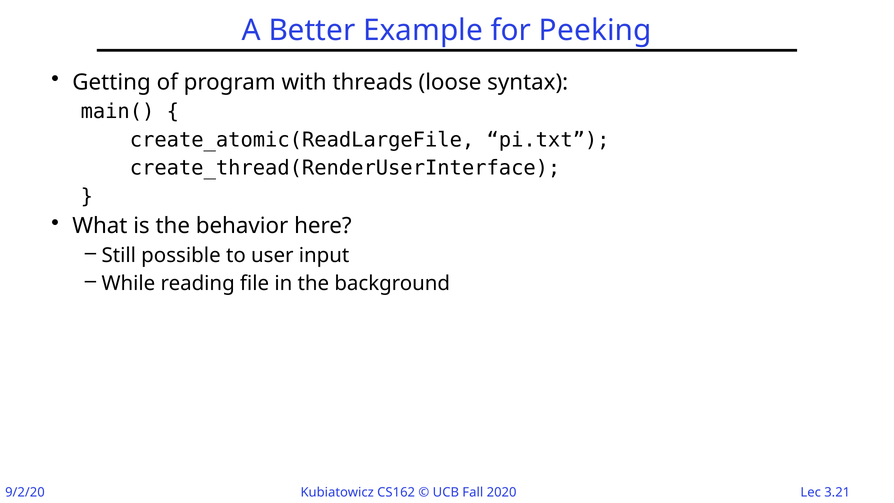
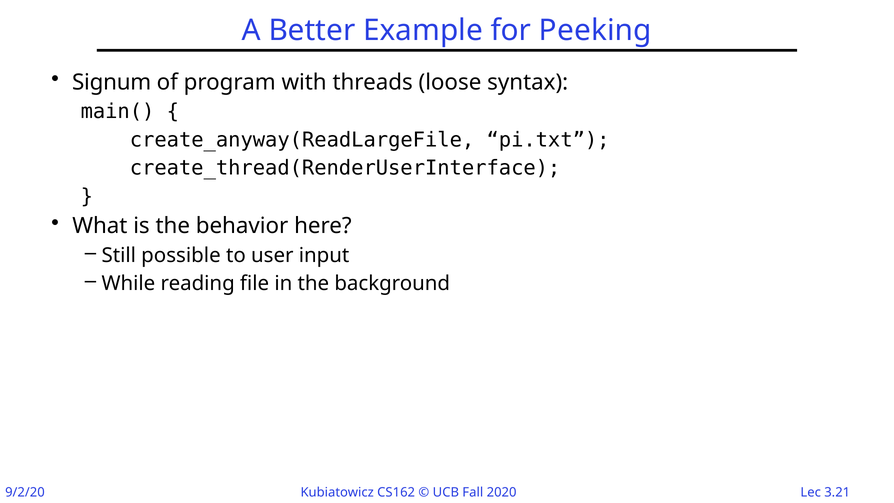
Getting: Getting -> Signum (112, 82)
create_atomic(ReadLargeFile: create_atomic(ReadLargeFile -> create_anyway(ReadLargeFile (302, 140)
